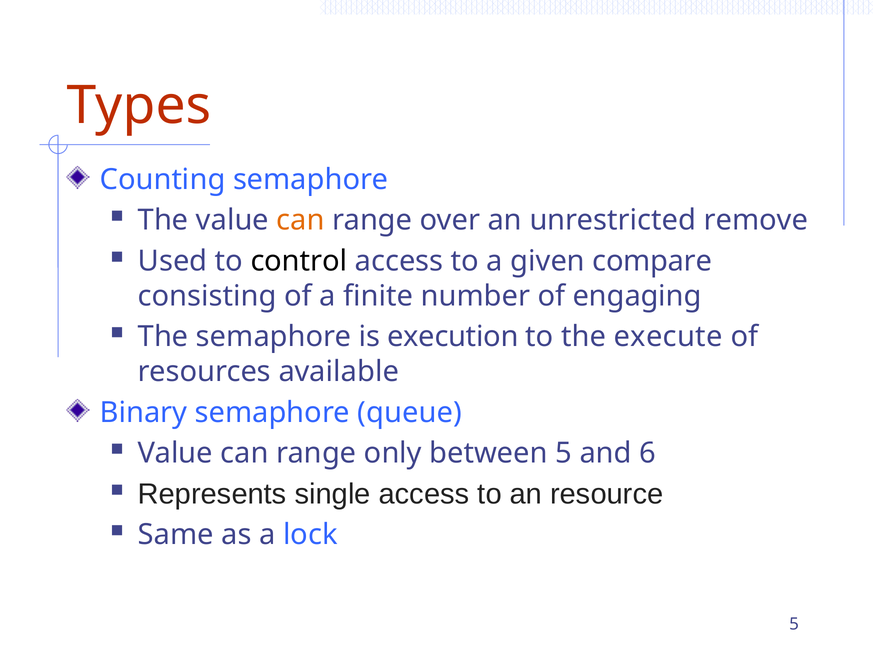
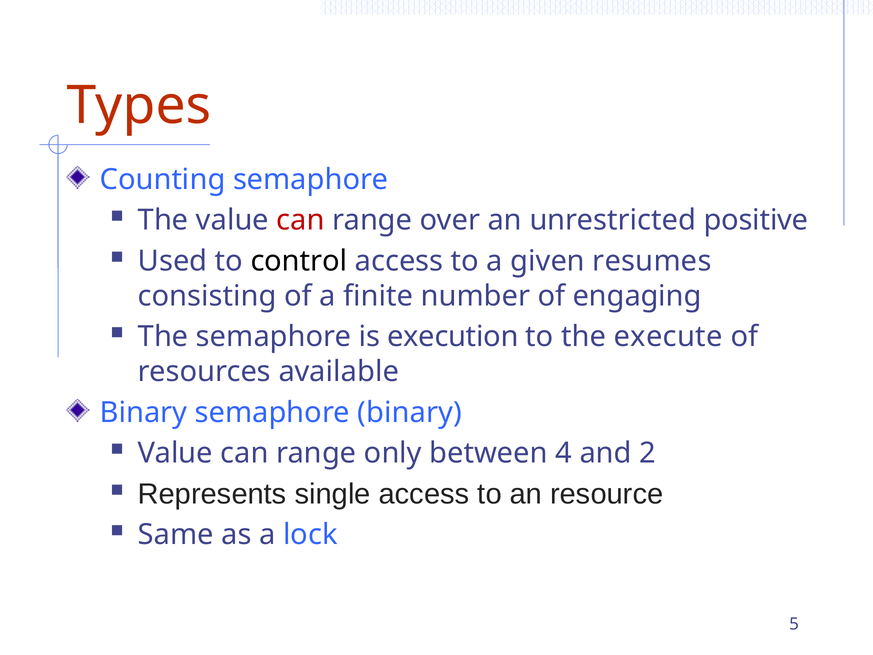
can colour: orange -> red (301, 220)
remove: remove -> positive (756, 220)
compare: compare -> resumes (652, 261)
semaphore queue: queue -> binary (410, 412)
between 5: 5 -> 4 (564, 453)
6: 6 -> 2 (648, 453)
